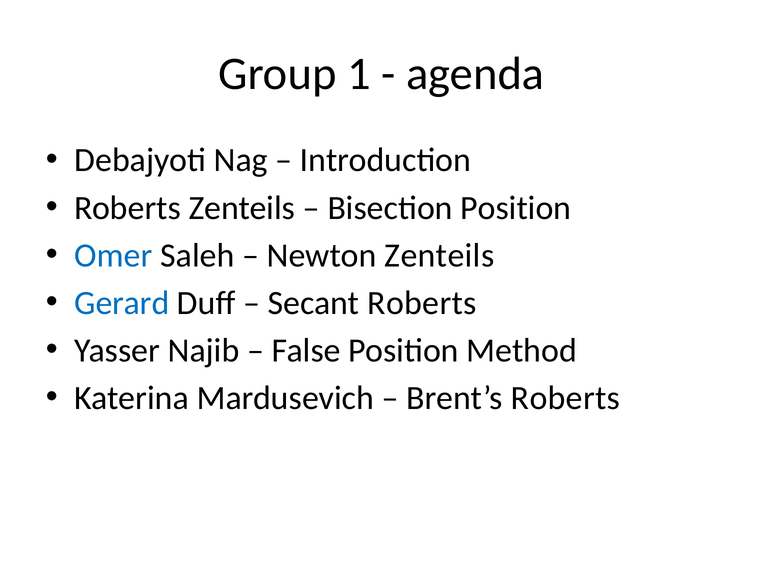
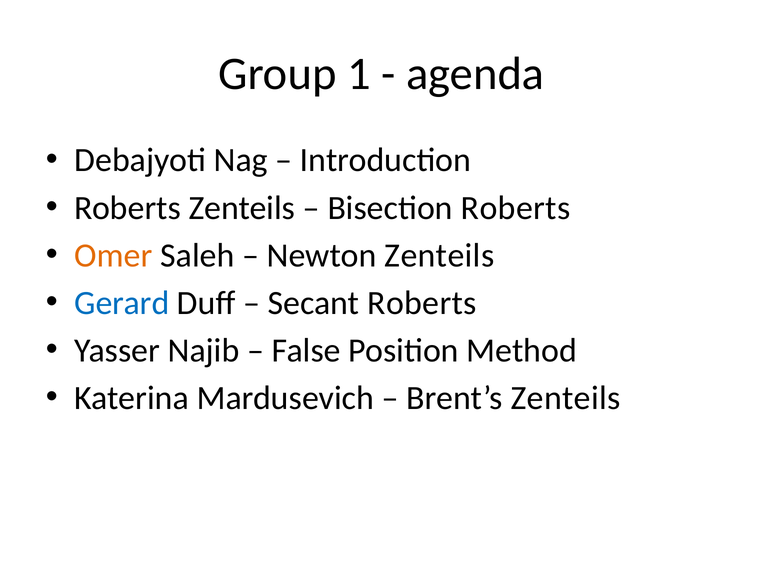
Bisection Position: Position -> Roberts (516, 208)
Omer colour: blue -> orange (113, 255)
Brent’s Roberts: Roberts -> Zenteils (566, 398)
